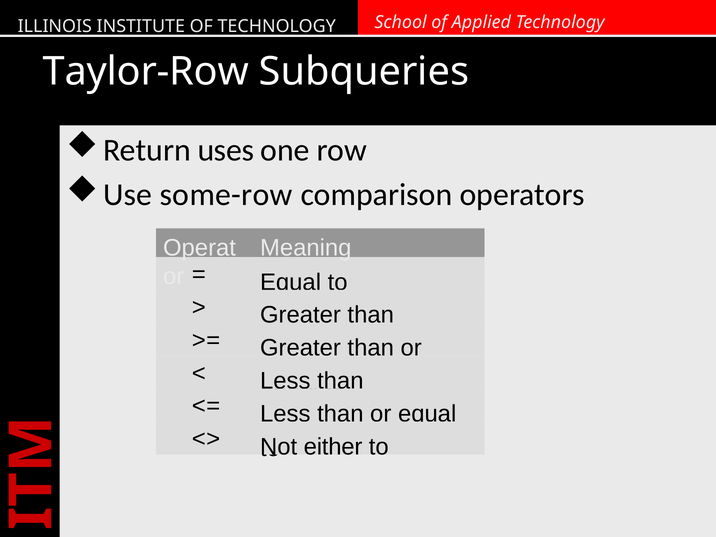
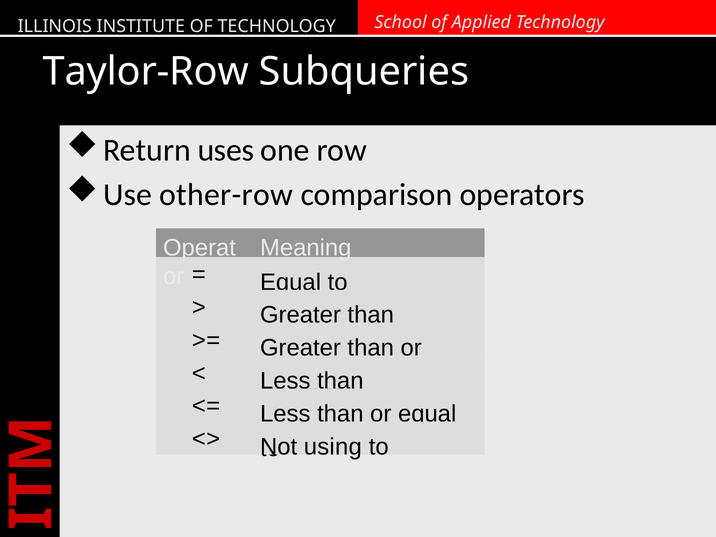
some-row: some-row -> other-row (226, 195)
either: either -> using (333, 447)
